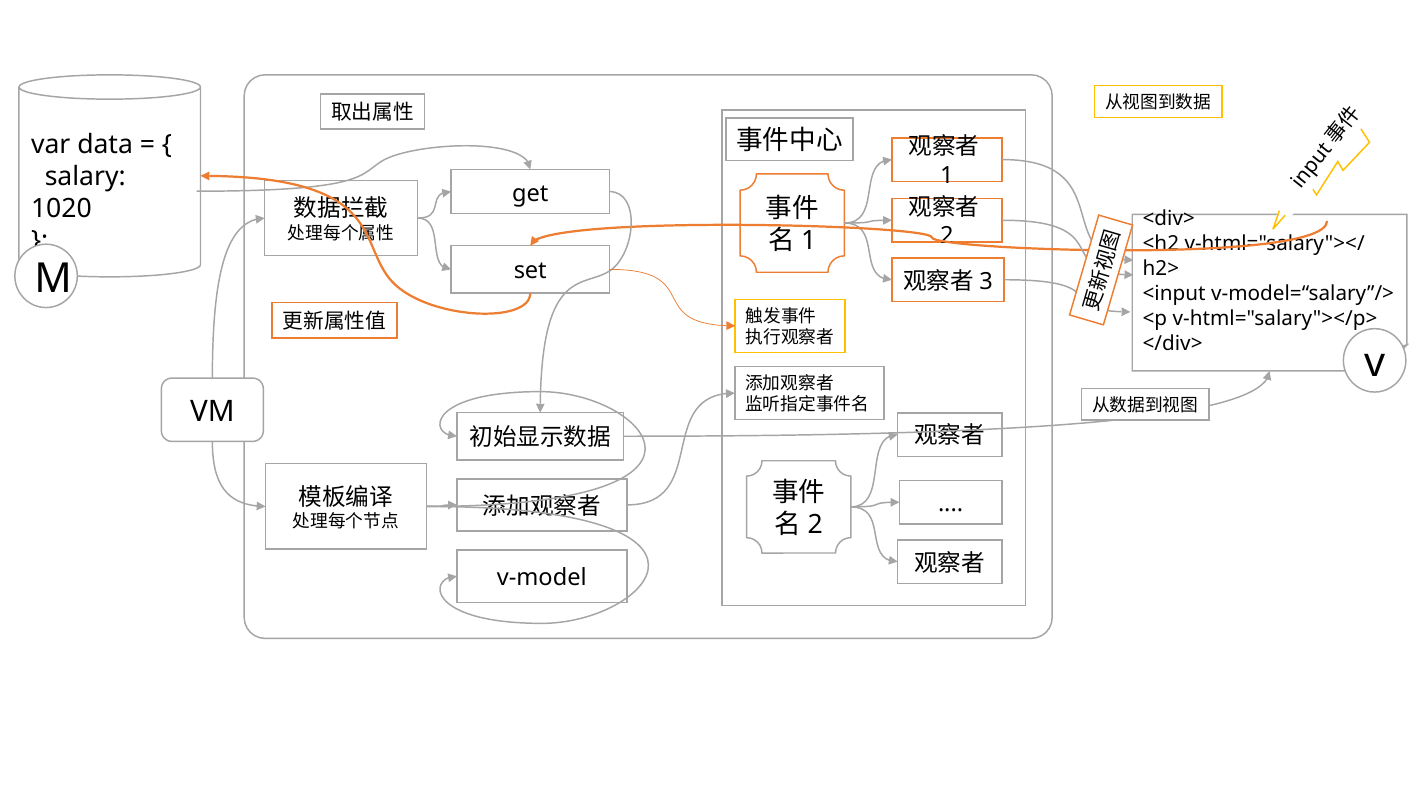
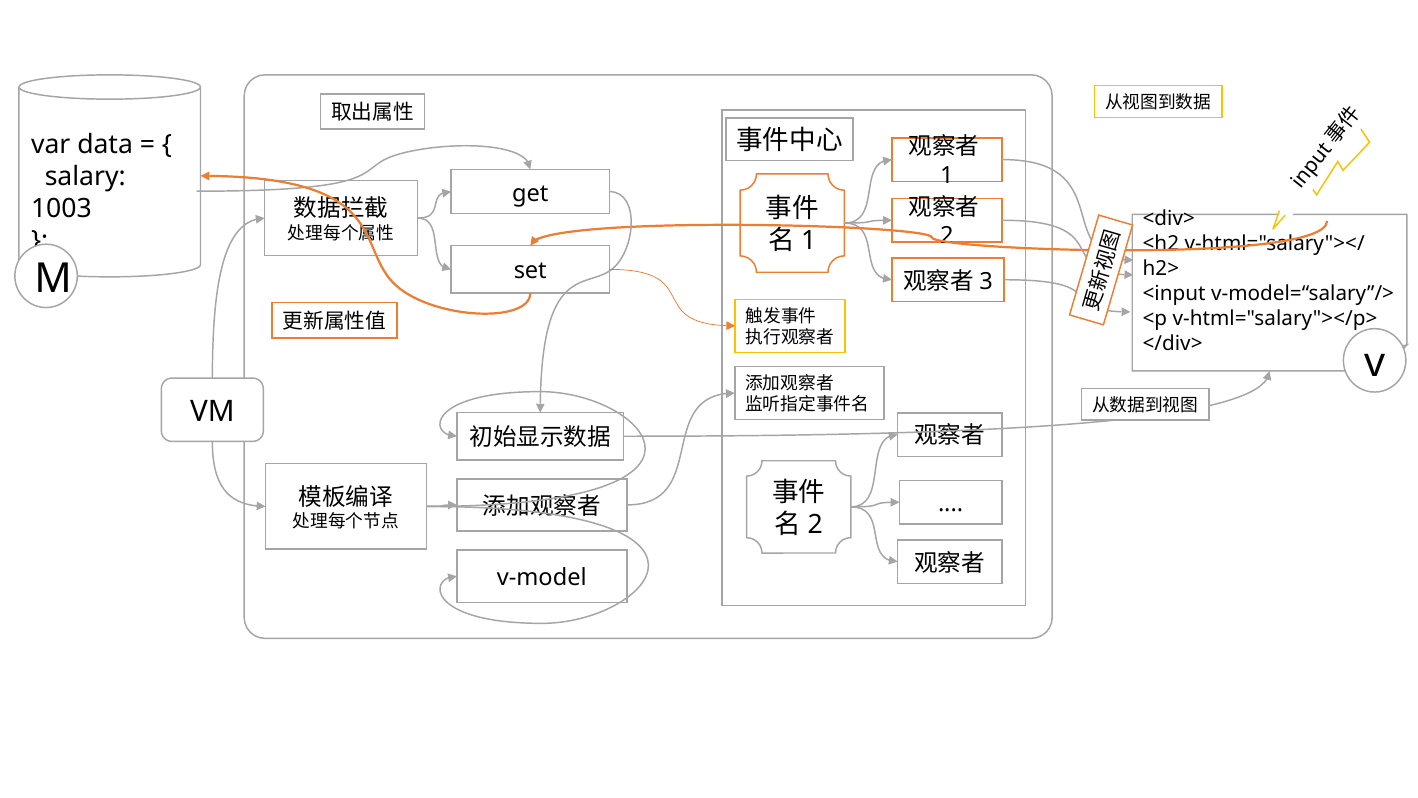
1020: 1020 -> 1003 (61, 209)
